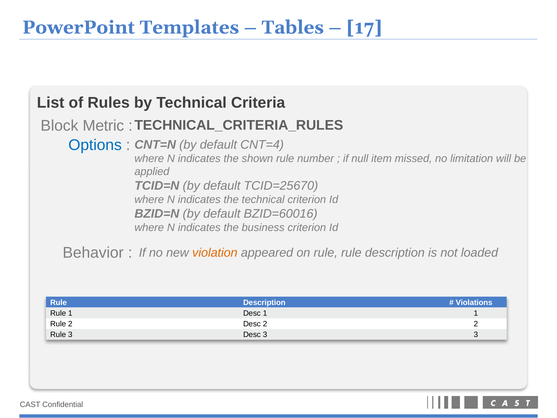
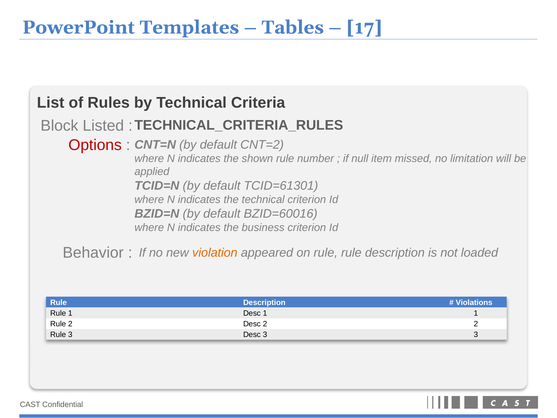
Metric: Metric -> Listed (103, 126)
Options colour: blue -> red (95, 145)
CNT=4: CNT=4 -> CNT=2 (262, 145)
TCID=25670: TCID=25670 -> TCID=61301 (281, 186)
